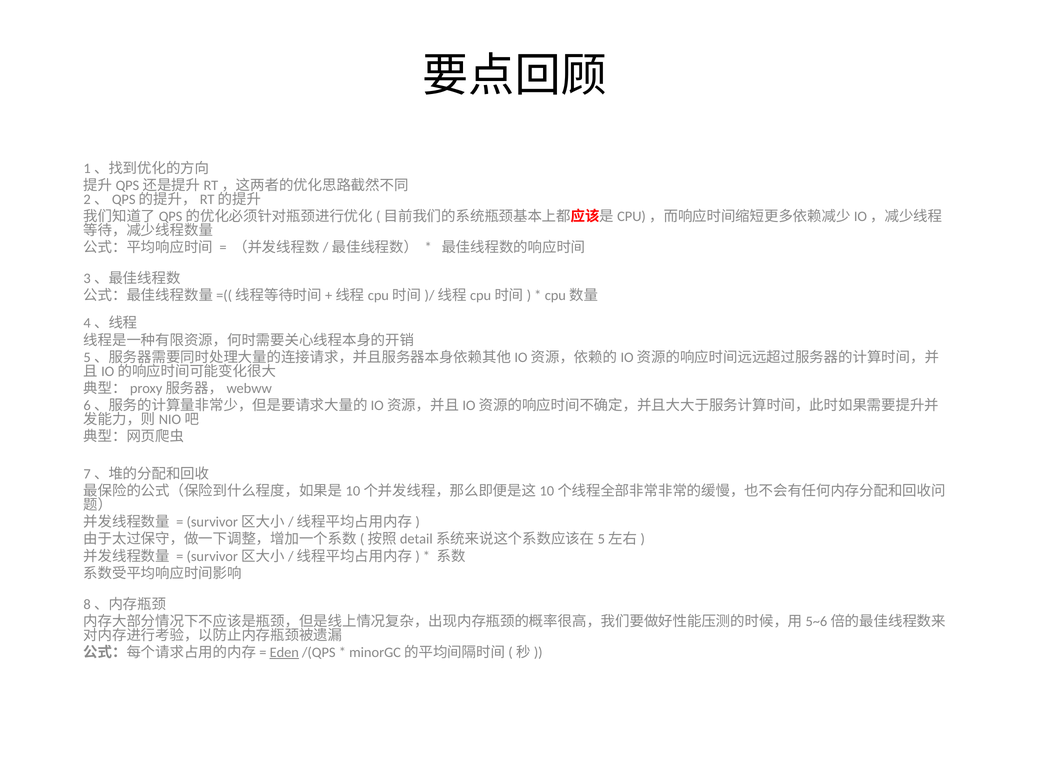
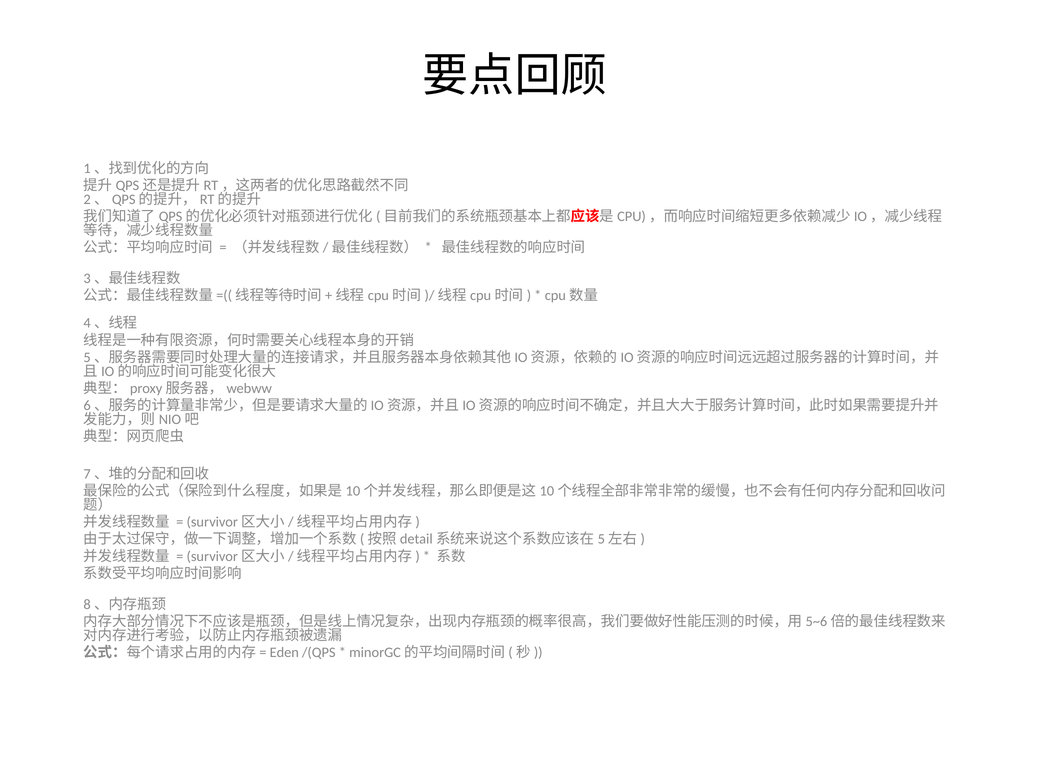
Eden underline: present -> none (284, 653)
